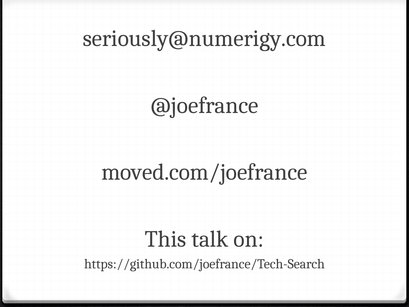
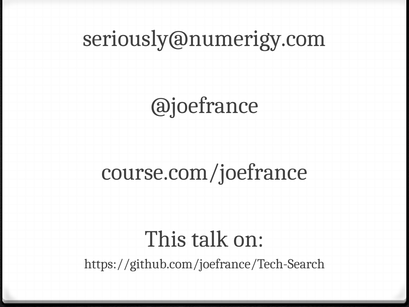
moved.com/joefrance: moved.com/joefrance -> course.com/joefrance (204, 172)
